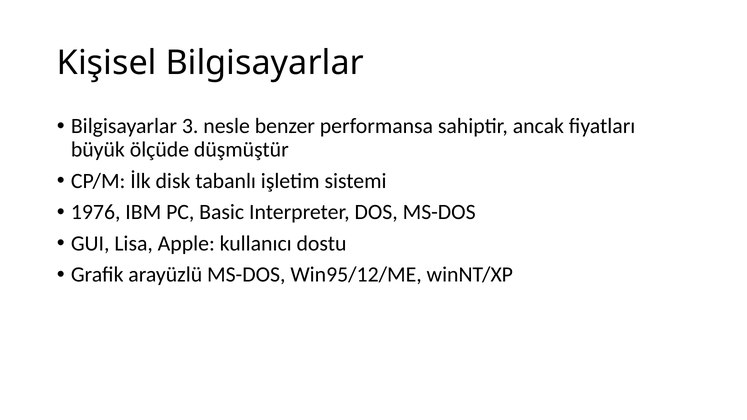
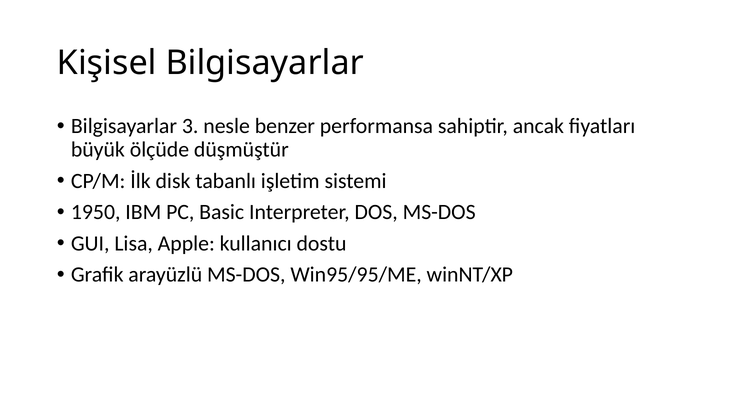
1976: 1976 -> 1950 (96, 212)
Win95/12/ME: Win95/12/ME -> Win95/95/ME (356, 275)
